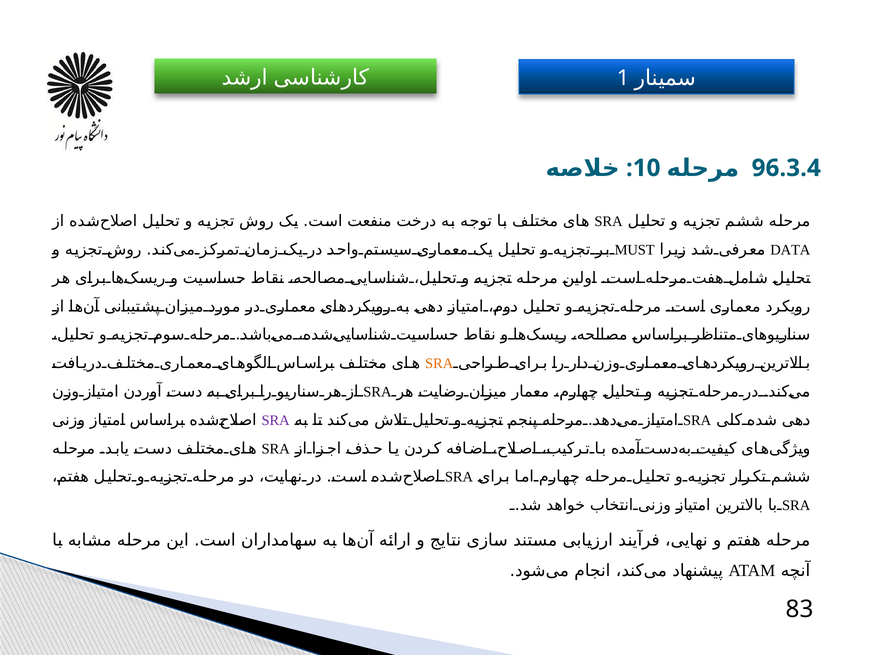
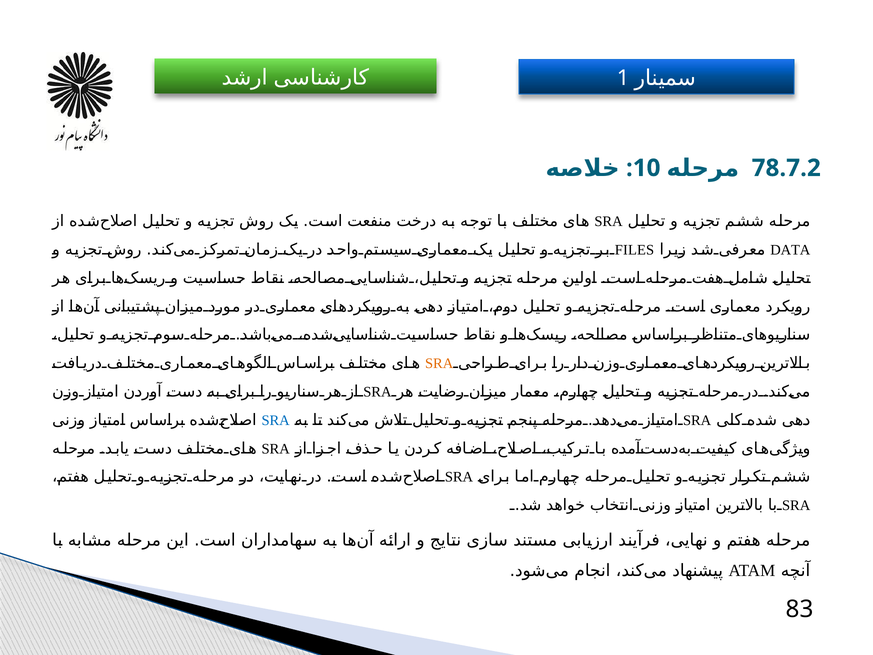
96.3.4: 96.3.4 -> 78.7.2 (786, 168)
MUST: MUST -> FILES (635, 250)
SRA colour: purple -> blue (276, 420)
